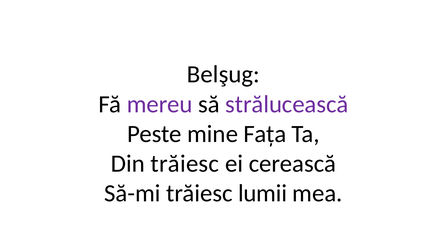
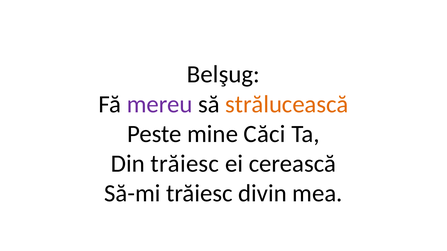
strălucească colour: purple -> orange (287, 104)
Fața: Fața -> Căci (265, 134)
lumii: lumii -> divin (262, 194)
